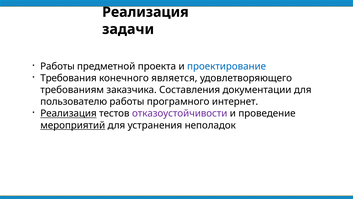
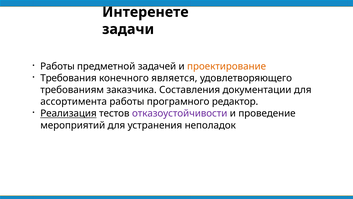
Реализация: Реализация -> Интеренете (145, 12)
проекта: проекта -> задачей (157, 66)
проектирование colour: blue -> orange (227, 66)
пользователю: пользователю -> ассортимента (74, 102)
интернет: интернет -> редактор (235, 102)
мероприятий underline: present -> none (73, 125)
